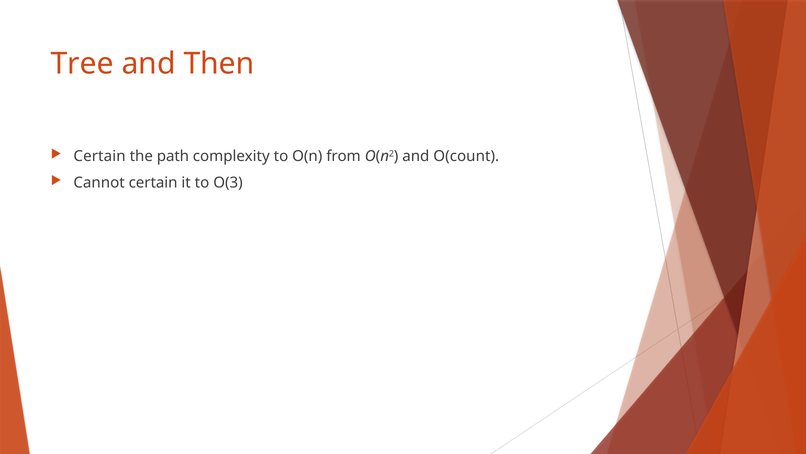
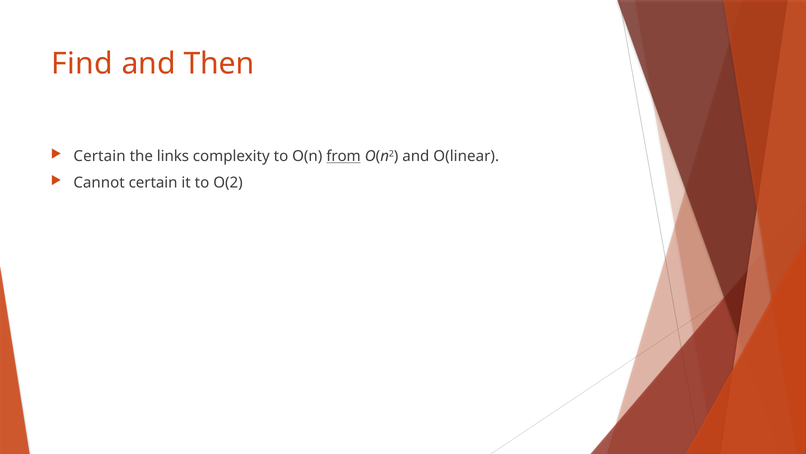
Tree: Tree -> Find (82, 64)
path: path -> links (173, 156)
from underline: none -> present (344, 156)
O(count: O(count -> O(linear (466, 156)
O(3: O(3 -> O(2 (228, 183)
